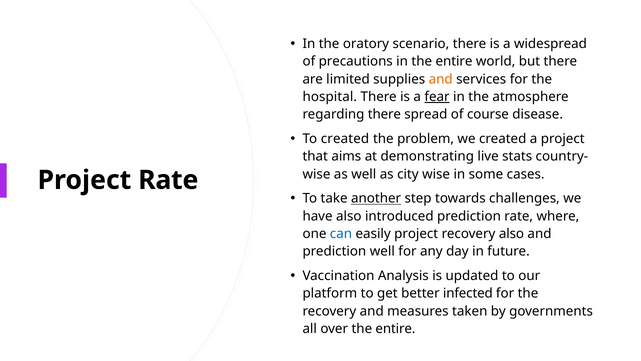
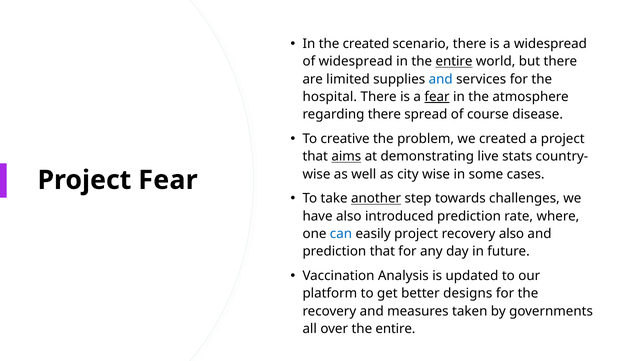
the oratory: oratory -> created (366, 44)
of precautions: precautions -> widespread (356, 61)
entire underline: none -> present (454, 61)
and colour: orange -> blue (441, 79)
To created: created -> creative (345, 139)
aims underline: none -> present (346, 156)
Project Rate: Rate -> Fear (168, 180)
prediction well: well -> that (382, 251)
infected: infected -> designs (468, 293)
